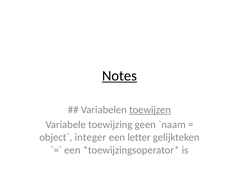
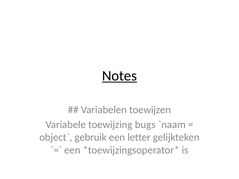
toewijzen underline: present -> none (150, 110)
geen: geen -> bugs (145, 125)
integer: integer -> gebruik (91, 138)
